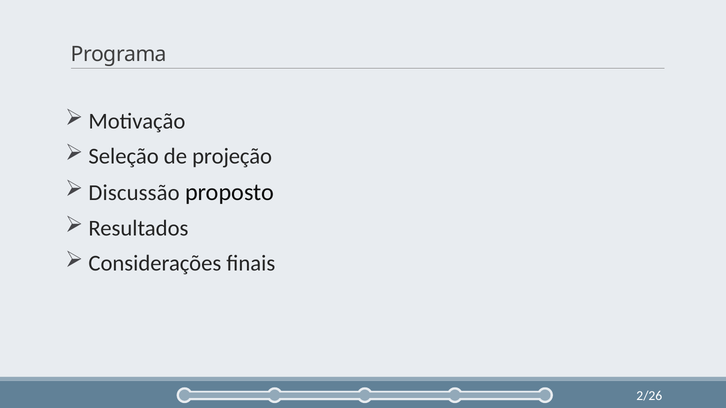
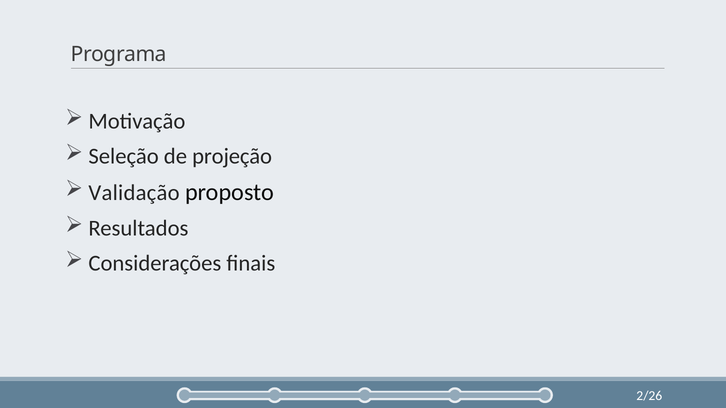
Discussão: Discussão -> Validação (134, 193)
